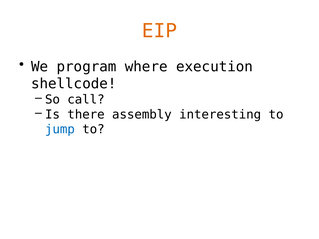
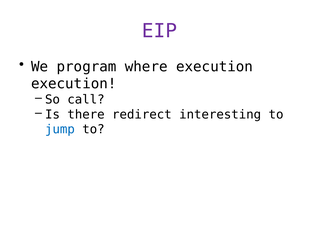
EIP colour: orange -> purple (159, 31)
shellcode: shellcode -> execution (74, 84)
assembly: assembly -> redirect (142, 115)
